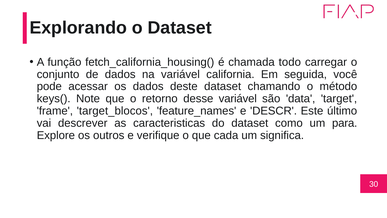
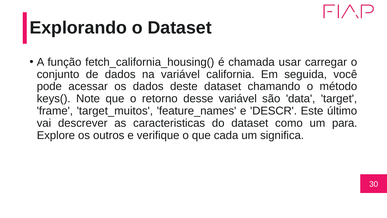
todo: todo -> usar (290, 62)
target_blocos: target_blocos -> target_muitos (115, 111)
